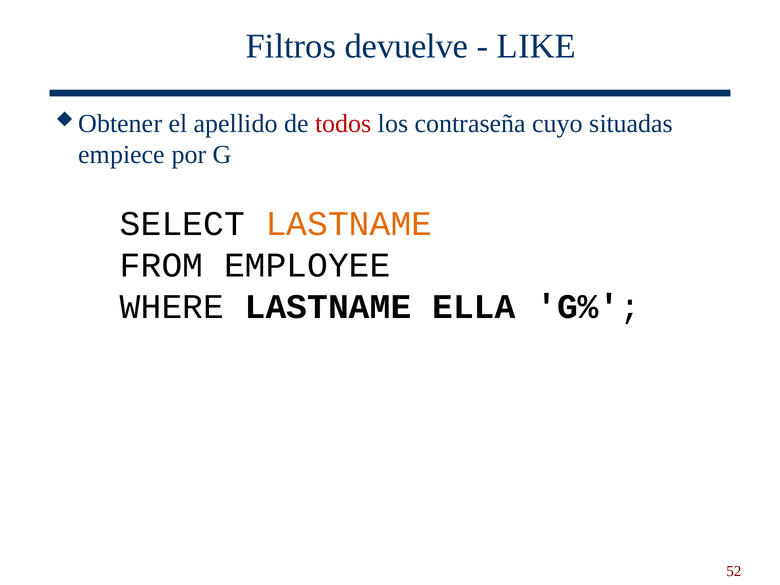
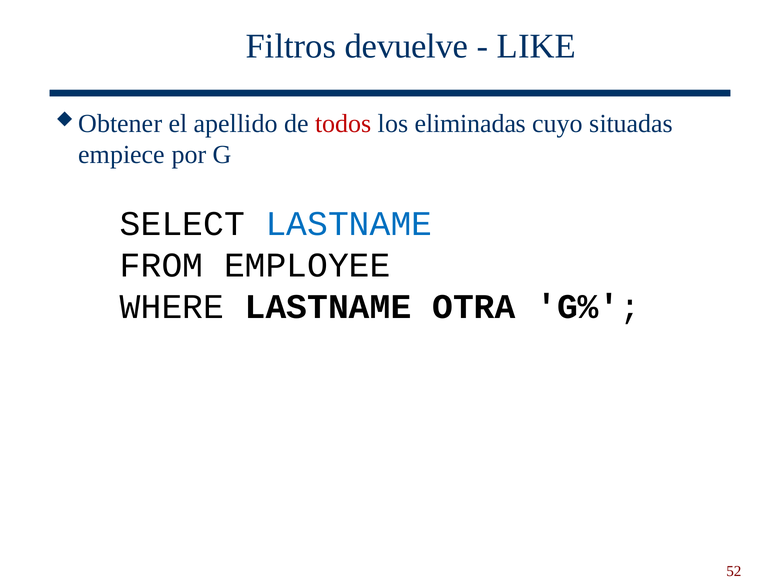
contraseña: contraseña -> eliminadas (470, 123)
LASTNAME colour: orange -> blue (349, 224)
ELLA: ELLA -> OTRA (474, 307)
